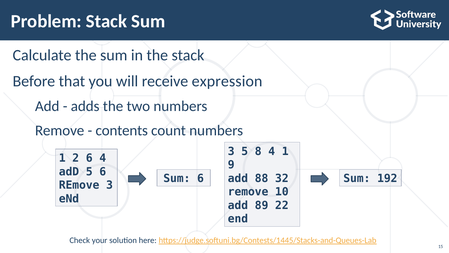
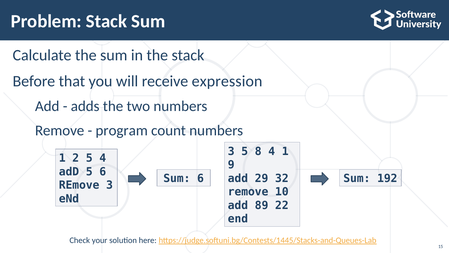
contents: contents -> program (122, 130)
2 6: 6 -> 5 (89, 158)
88: 88 -> 29 (262, 178)
